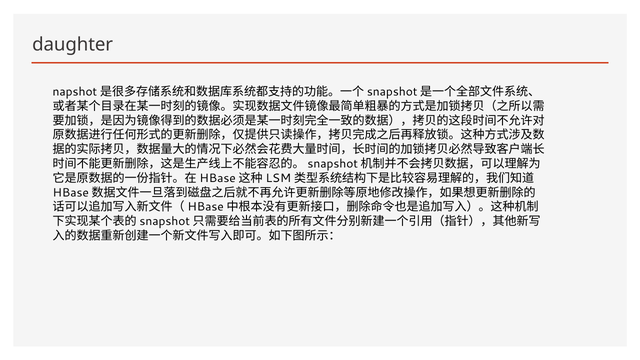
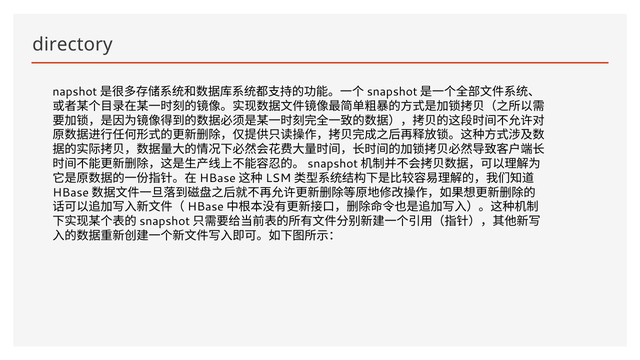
daughter: daughter -> directory (72, 45)
